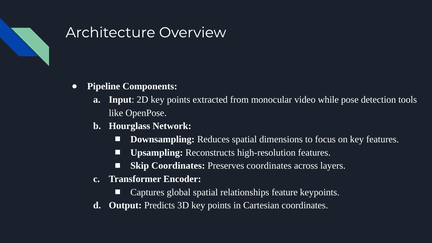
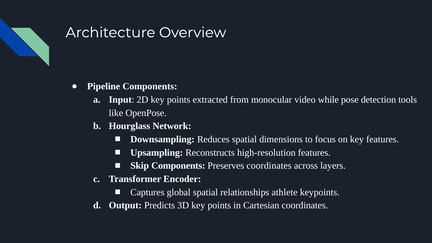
Skip Coordinates: Coordinates -> Components (178, 166)
feature: feature -> athlete (285, 192)
